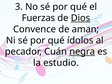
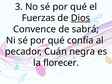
aman: aman -> sabrá (85, 29)
ídolos: ídolos -> confía (80, 40)
negra underline: present -> none (82, 52)
estudio: estudio -> florecer (61, 63)
